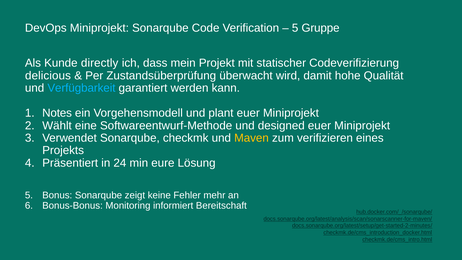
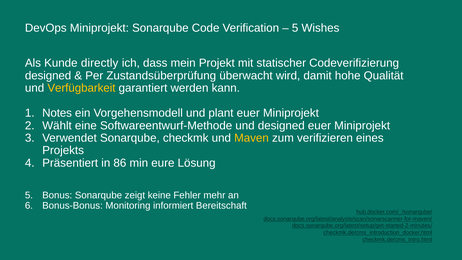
Gruppe: Gruppe -> Wishes (320, 28)
delicious: delicious -> designed (48, 76)
Verfügbarkeit colour: light blue -> yellow (81, 88)
24: 24 -> 86 (120, 163)
